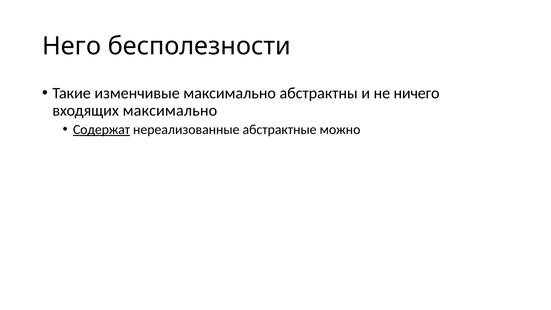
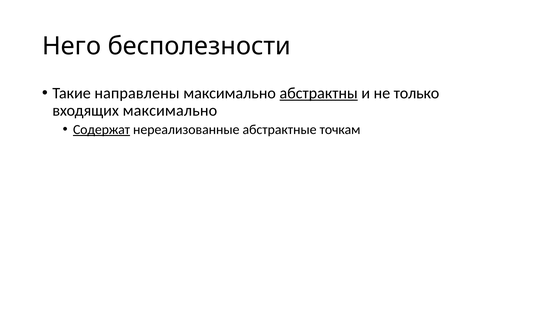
изменчивые: изменчивые -> направлены (137, 93)
абстрактны underline: none -> present (319, 93)
ничего: ничего -> только (417, 93)
можно: можно -> точкам (340, 130)
